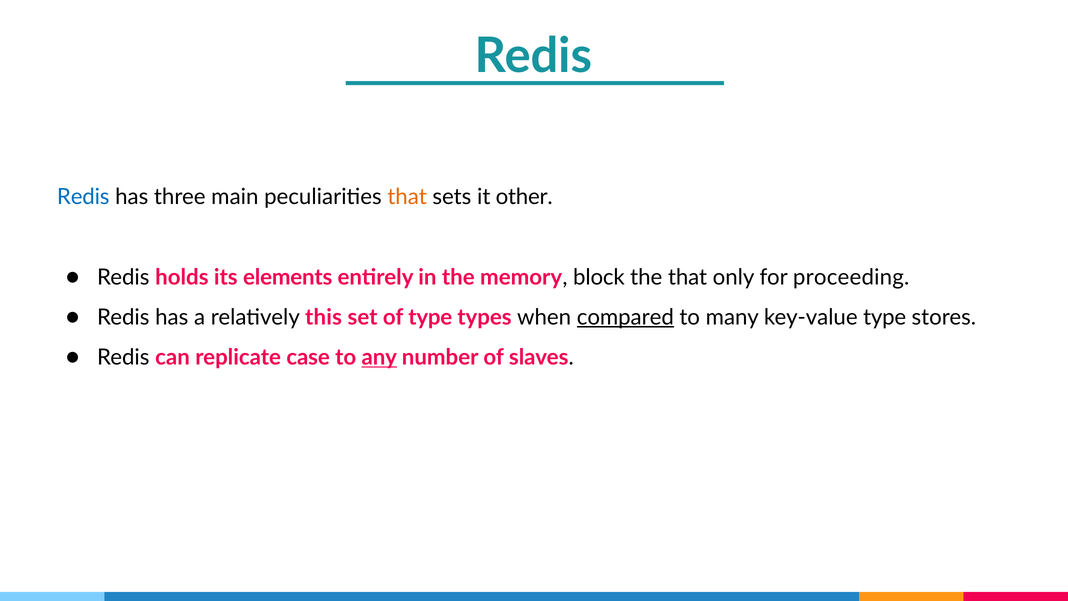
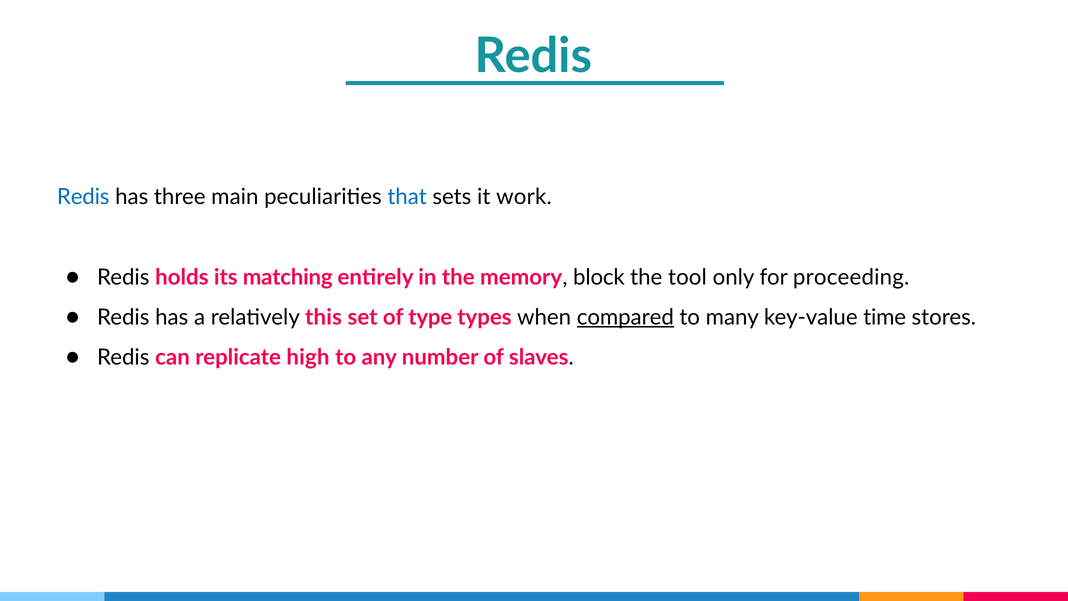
that colour: orange -> blue (407, 197)
other: other -> work (524, 197)
elements: elements -> matching (288, 277)
the that: that -> tool (687, 277)
key-value type: type -> time (885, 317)
case: case -> high (308, 357)
any underline: present -> none (379, 357)
